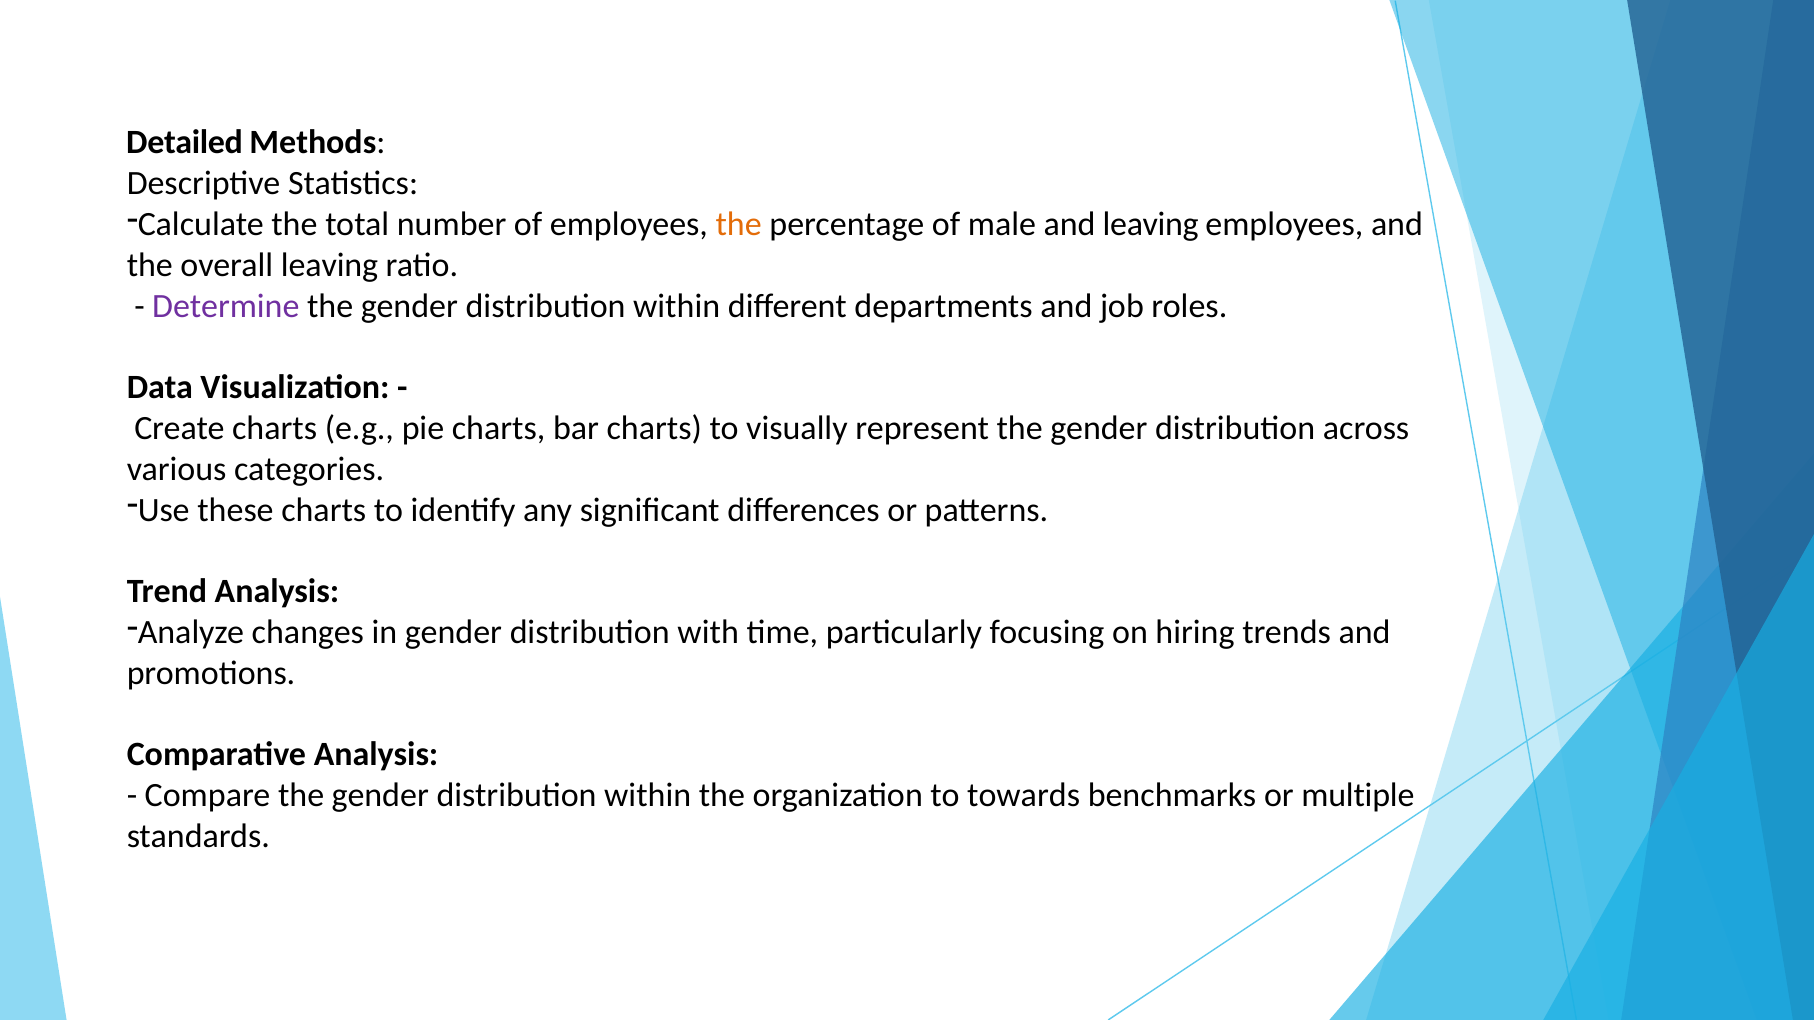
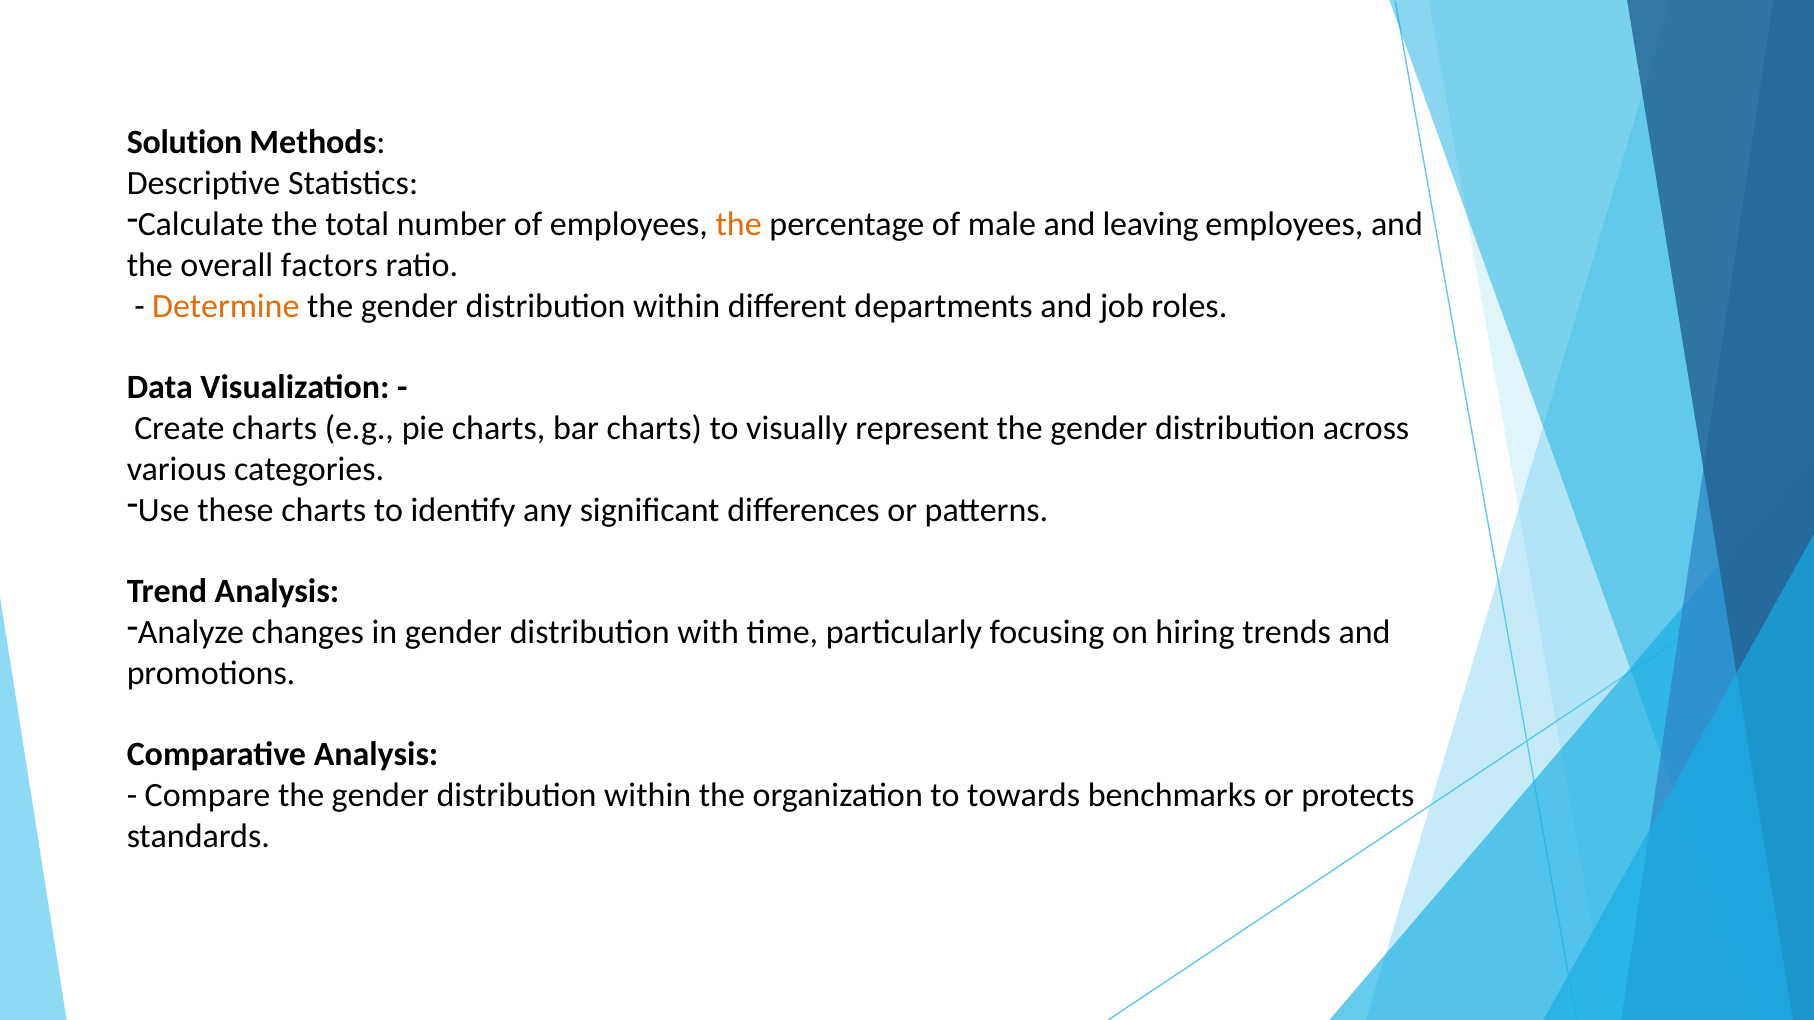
Detailed: Detailed -> Solution (185, 143)
overall leaving: leaving -> factors (329, 265)
Determine colour: purple -> orange (226, 306)
multiple: multiple -> protects (1358, 796)
